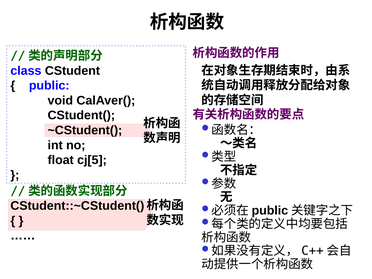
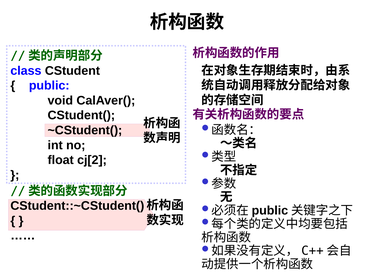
cj[5: cj[5 -> cj[2 (92, 160)
